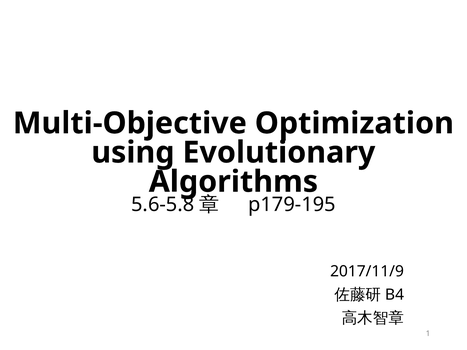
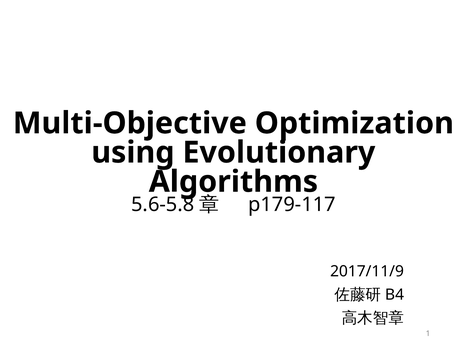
p179-195: p179-195 -> p179-117 (292, 205)
